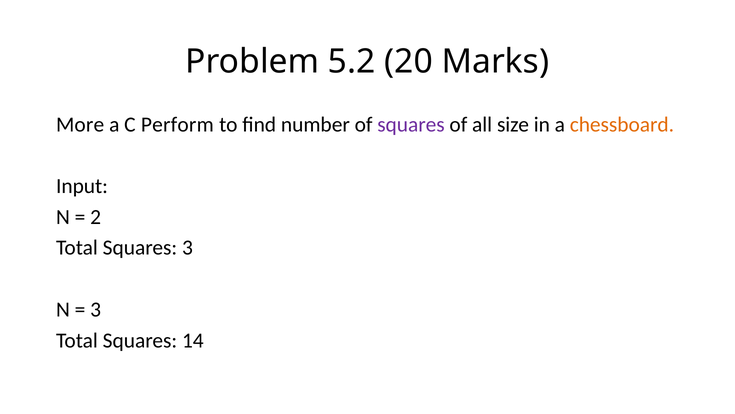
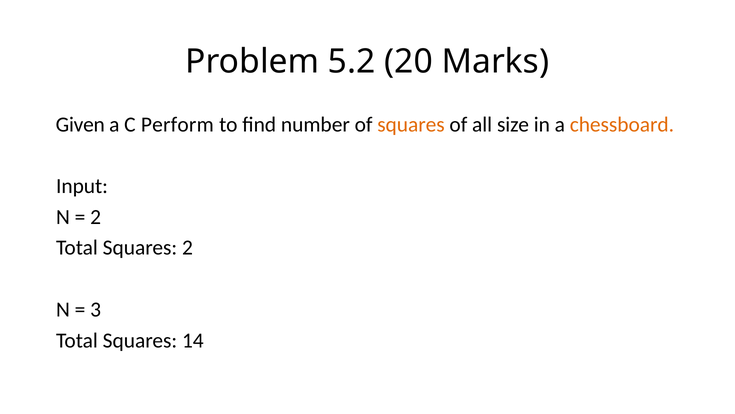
More: More -> Given (80, 124)
squares colour: purple -> orange (411, 124)
Squares 3: 3 -> 2 (187, 248)
